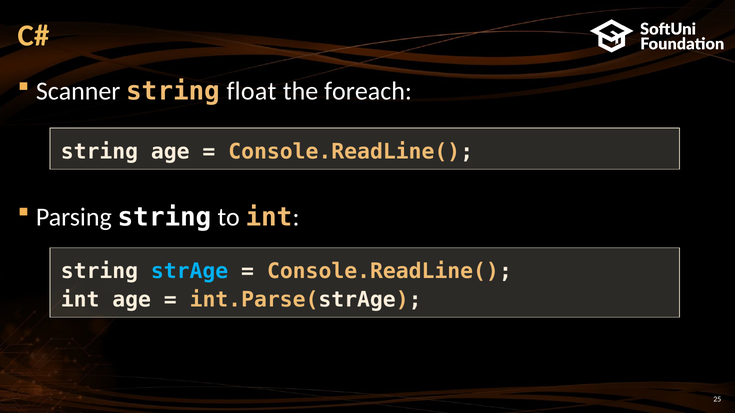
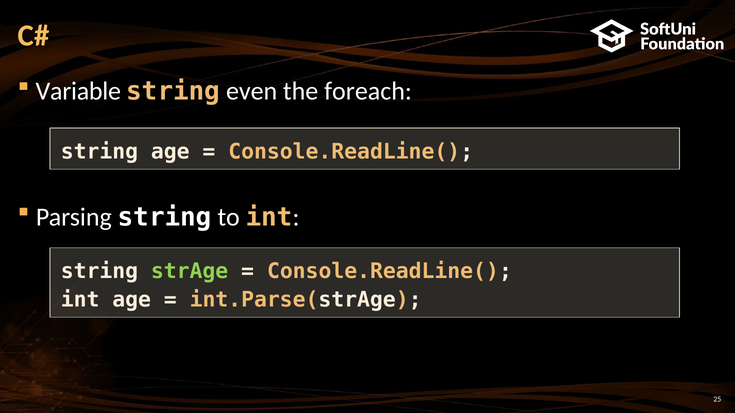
Scanner: Scanner -> Variable (78, 91)
float: float -> even (252, 91)
strAge colour: light blue -> light green (190, 272)
